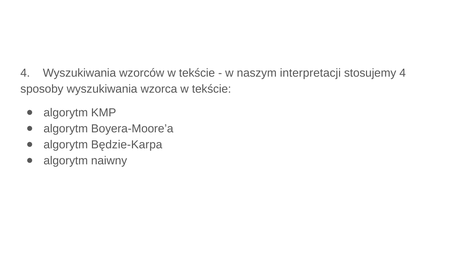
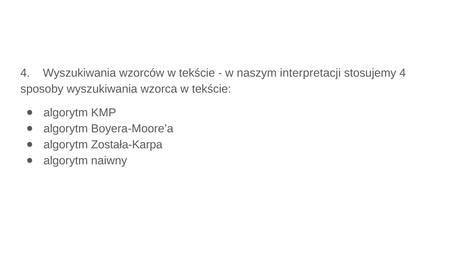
Będzie-Karpa: Będzie-Karpa -> Została-Karpa (127, 144)
